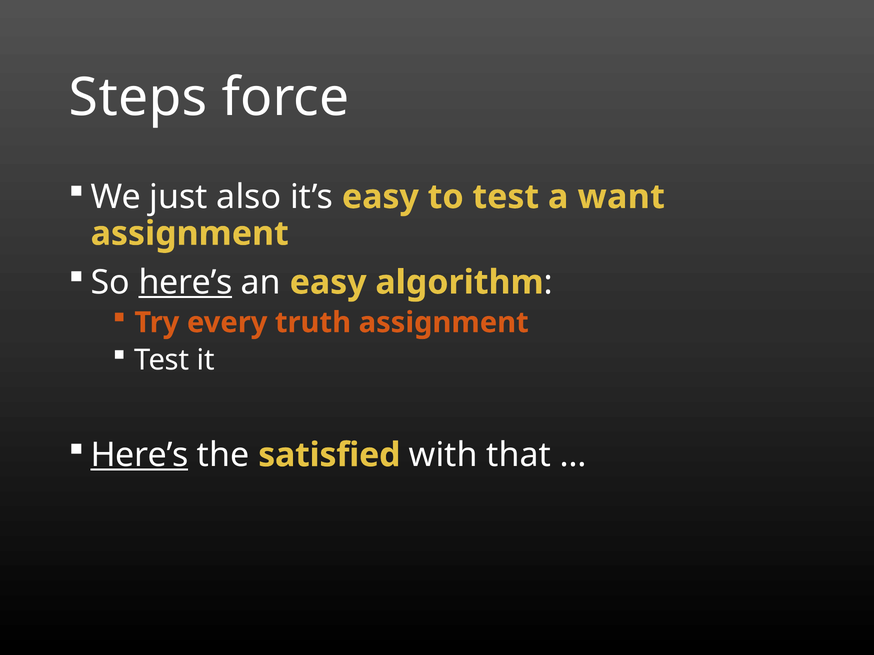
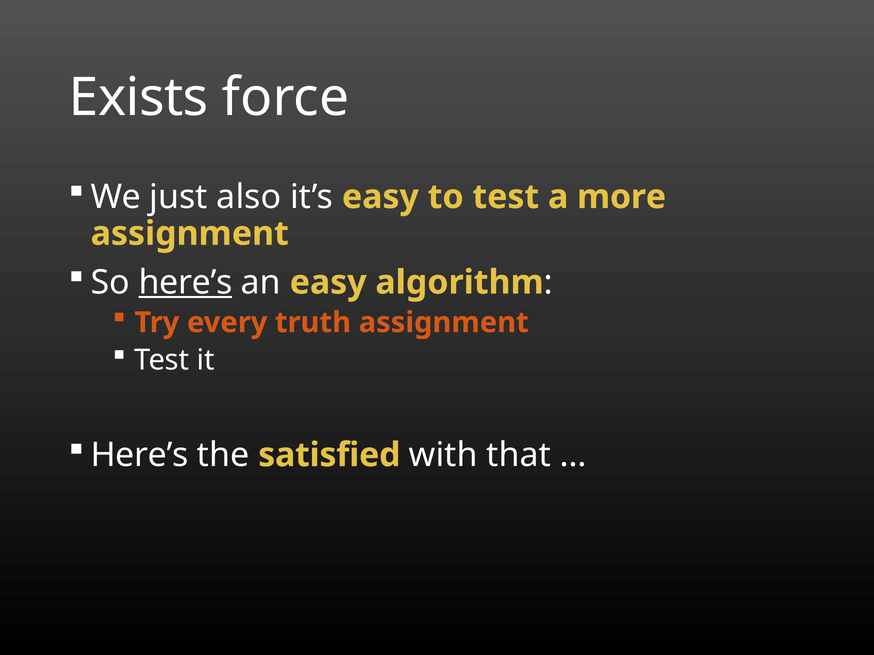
Steps: Steps -> Exists (139, 98)
want: want -> more (622, 197)
Here’s underline: present -> none (140, 455)
